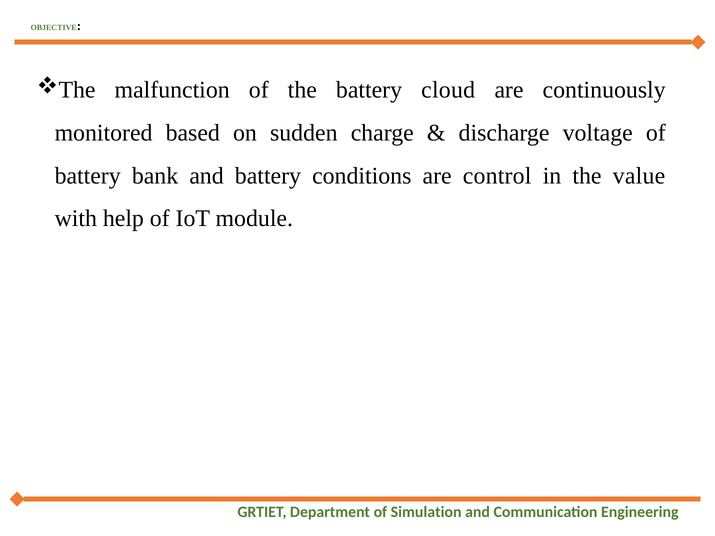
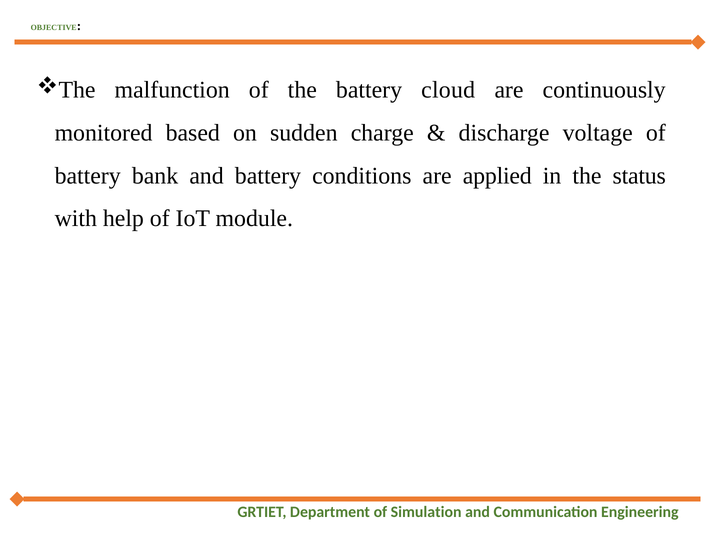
control: control -> applied (497, 176)
value: value -> status (639, 176)
